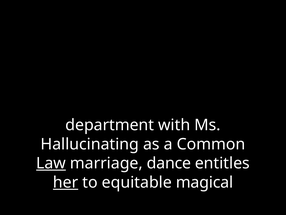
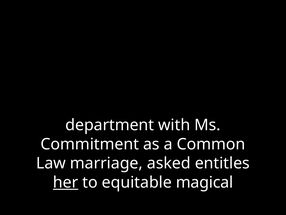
Hallucinating: Hallucinating -> Commitment (90, 144)
Law underline: present -> none (51, 163)
dance: dance -> asked (169, 163)
